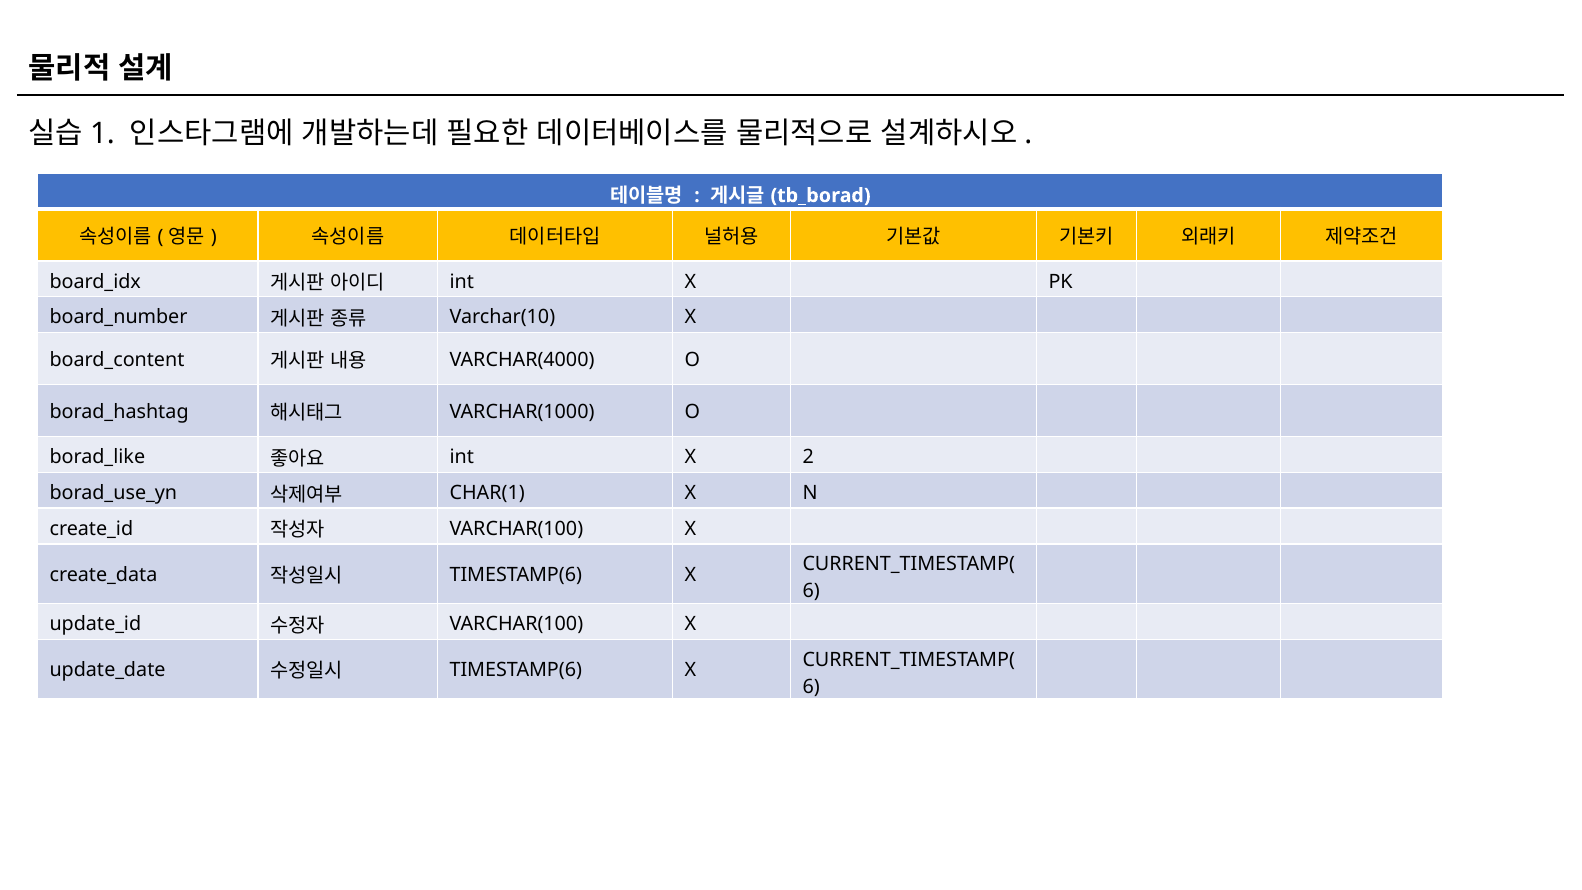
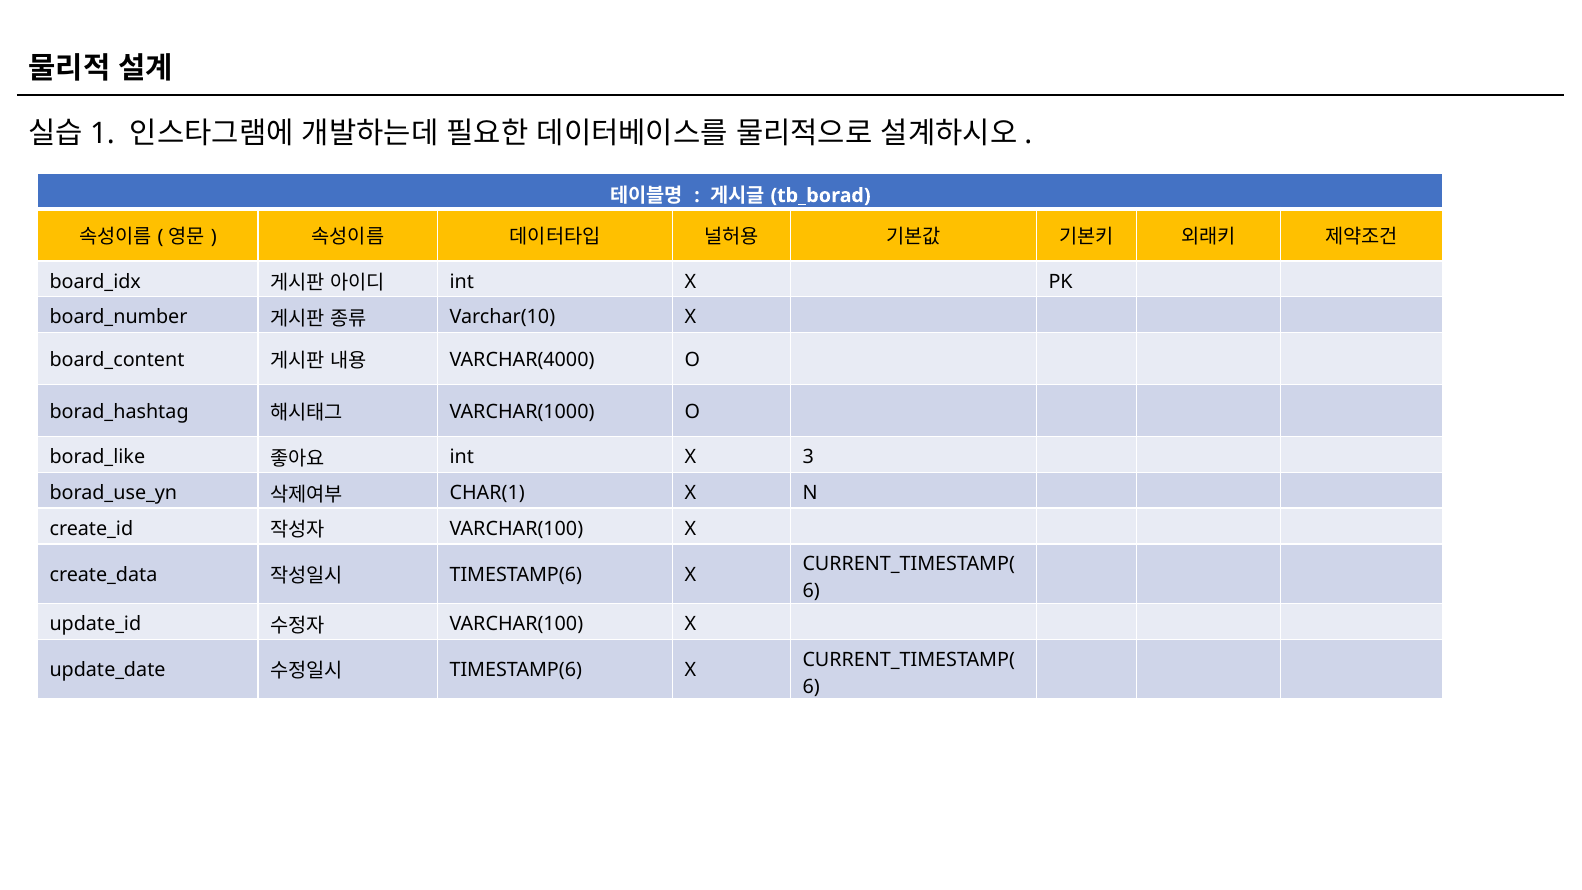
2: 2 -> 3 (808, 457)
